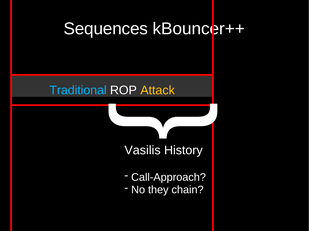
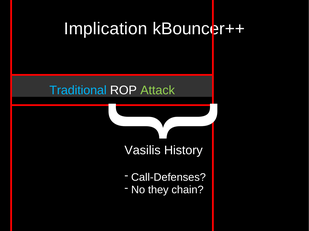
Sequences: Sequences -> Implication (106, 29)
Attack colour: yellow -> light green (158, 90)
Call-Approach: Call-Approach -> Call-Defenses (168, 178)
